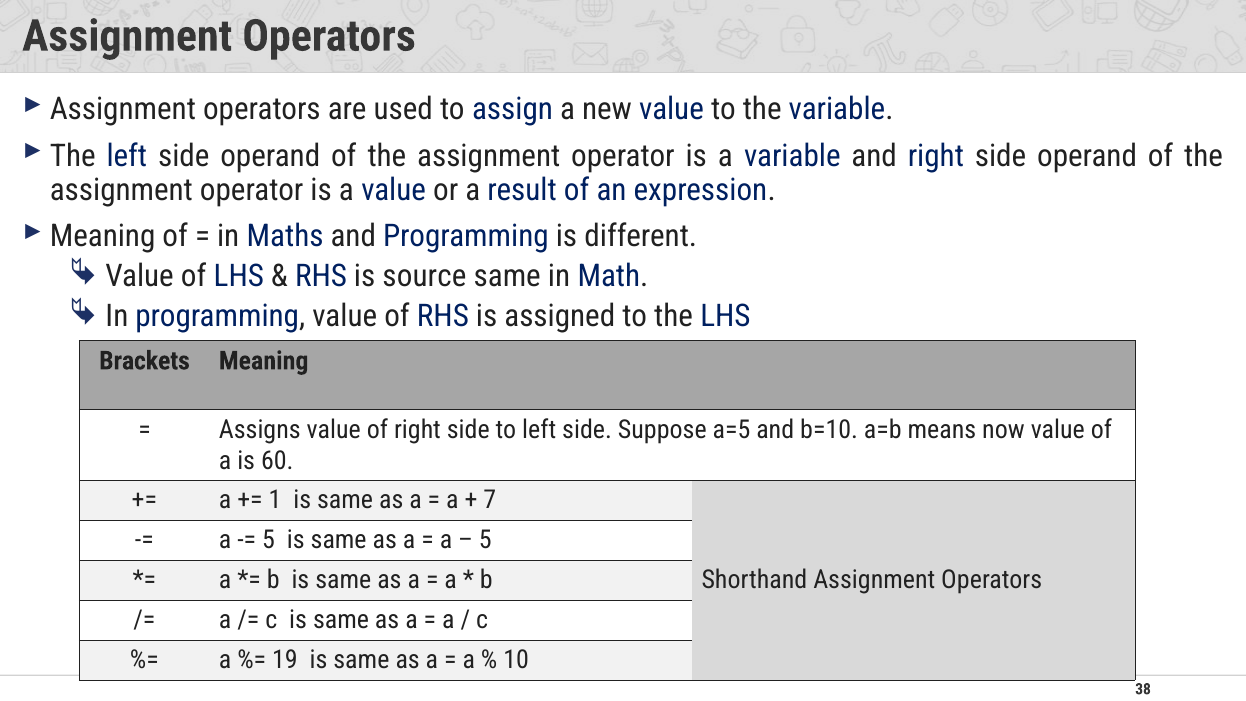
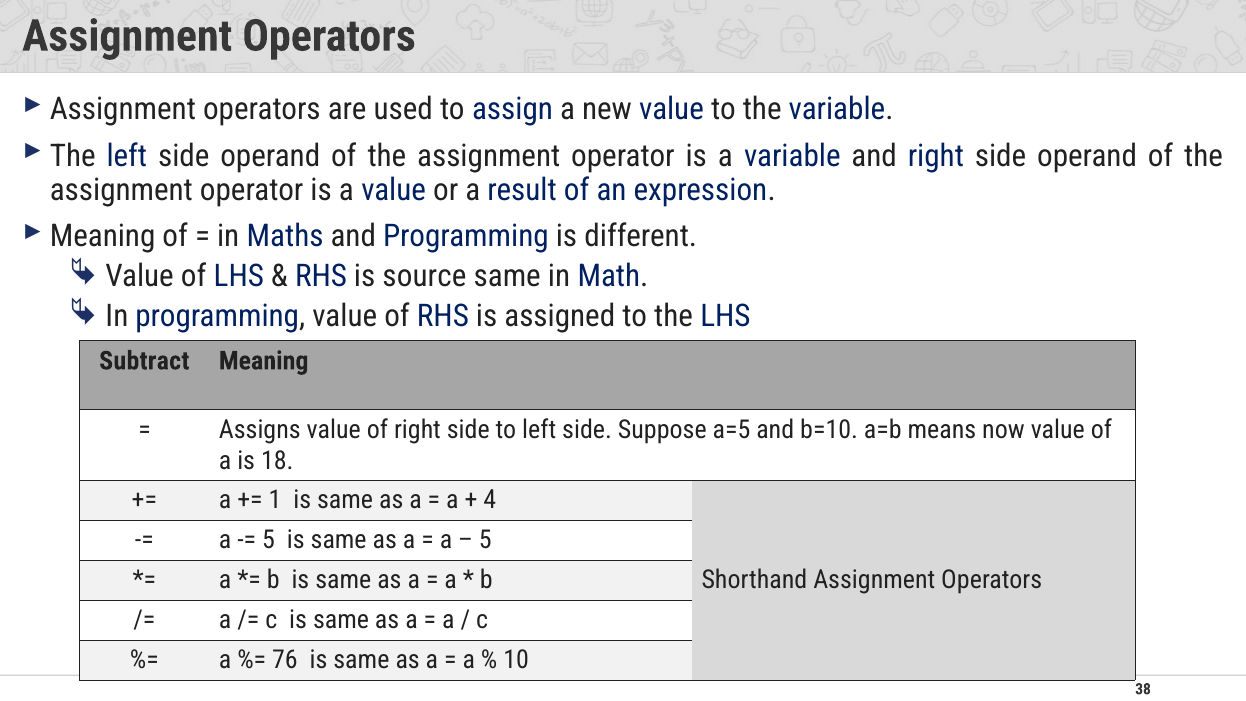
Brackets: Brackets -> Subtract (144, 361)
60: 60 -> 18 (277, 460)
7: 7 -> 4 (490, 500)
19: 19 -> 76 (285, 660)
